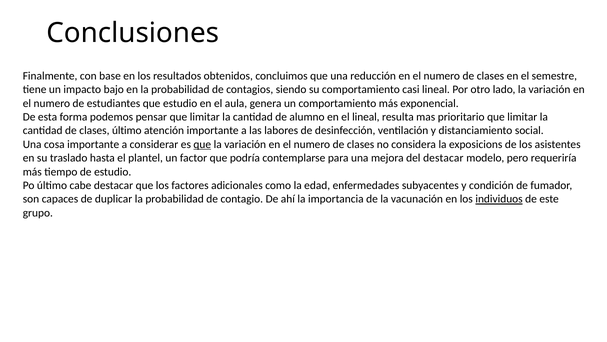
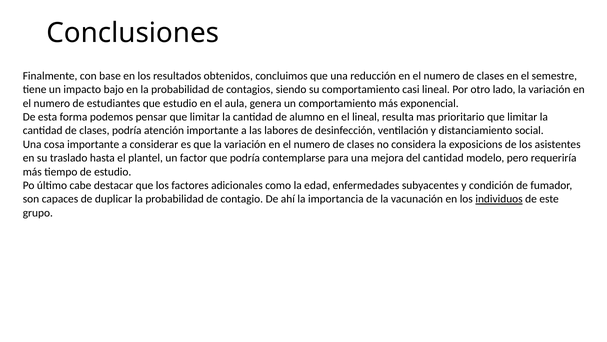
clases último: último -> podría (127, 131)
que underline: present -> none (202, 144)
del destacar: destacar -> cantidad (443, 158)
